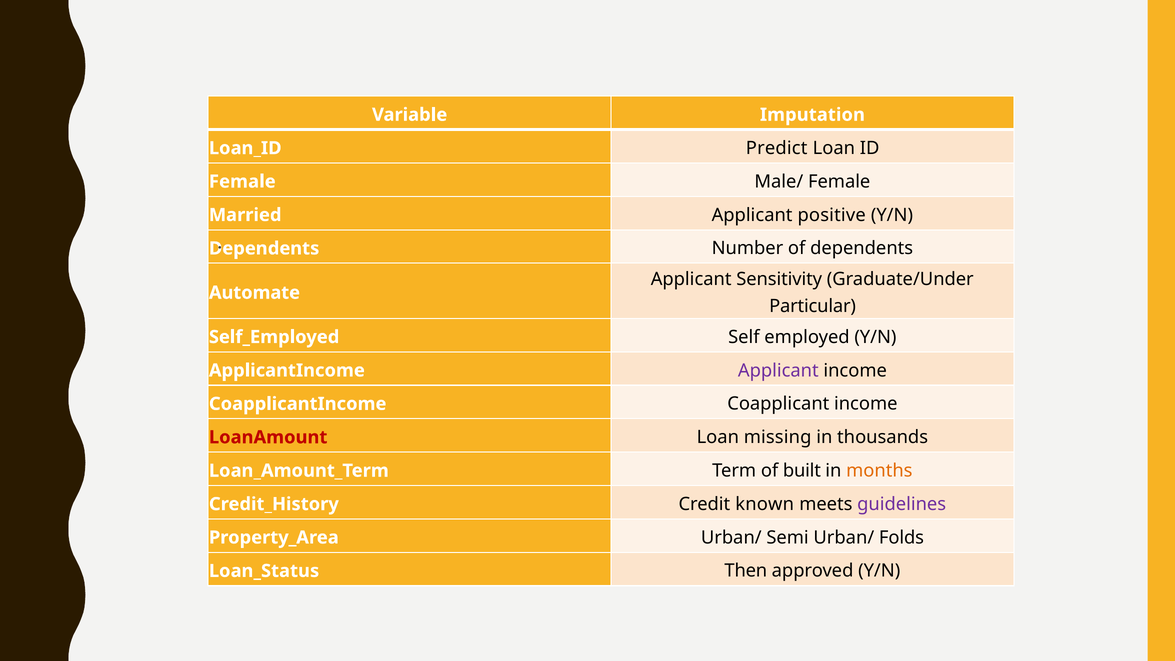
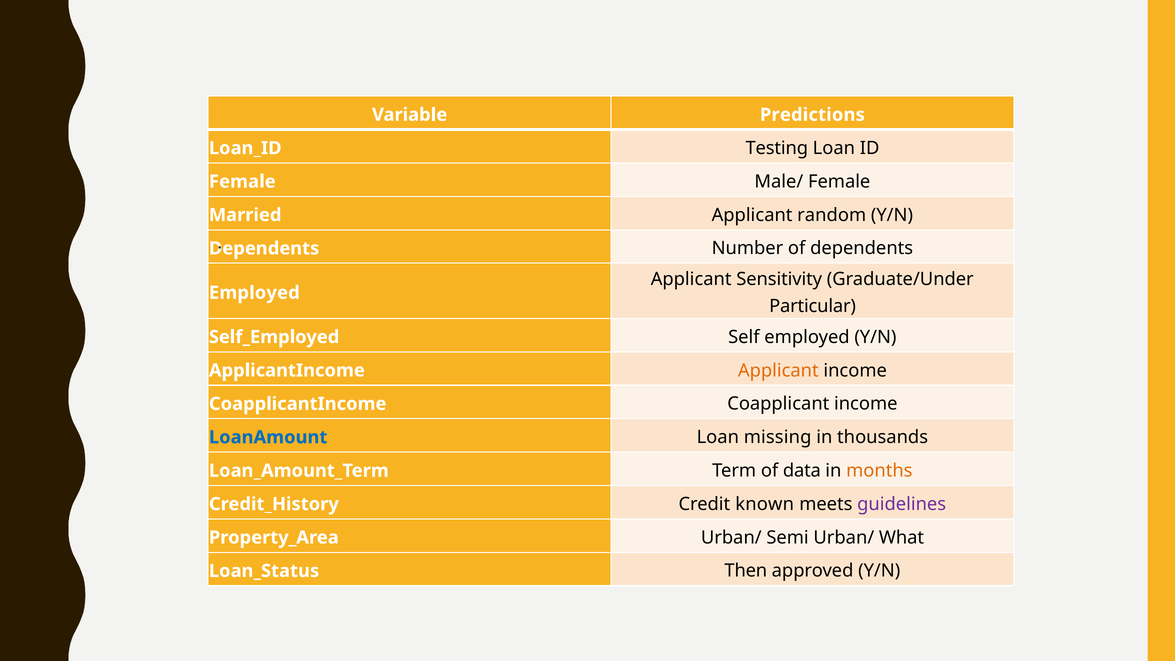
Imputation: Imputation -> Predictions (812, 115)
Predict: Predict -> Testing (777, 148)
positive: positive -> random (832, 215)
Automate: Automate -> Employed (254, 293)
Applicant colour: purple -> orange (778, 370)
LoanAmount colour: red -> blue (268, 437)
built: built -> data (802, 471)
Folds: Folds -> What (901, 537)
